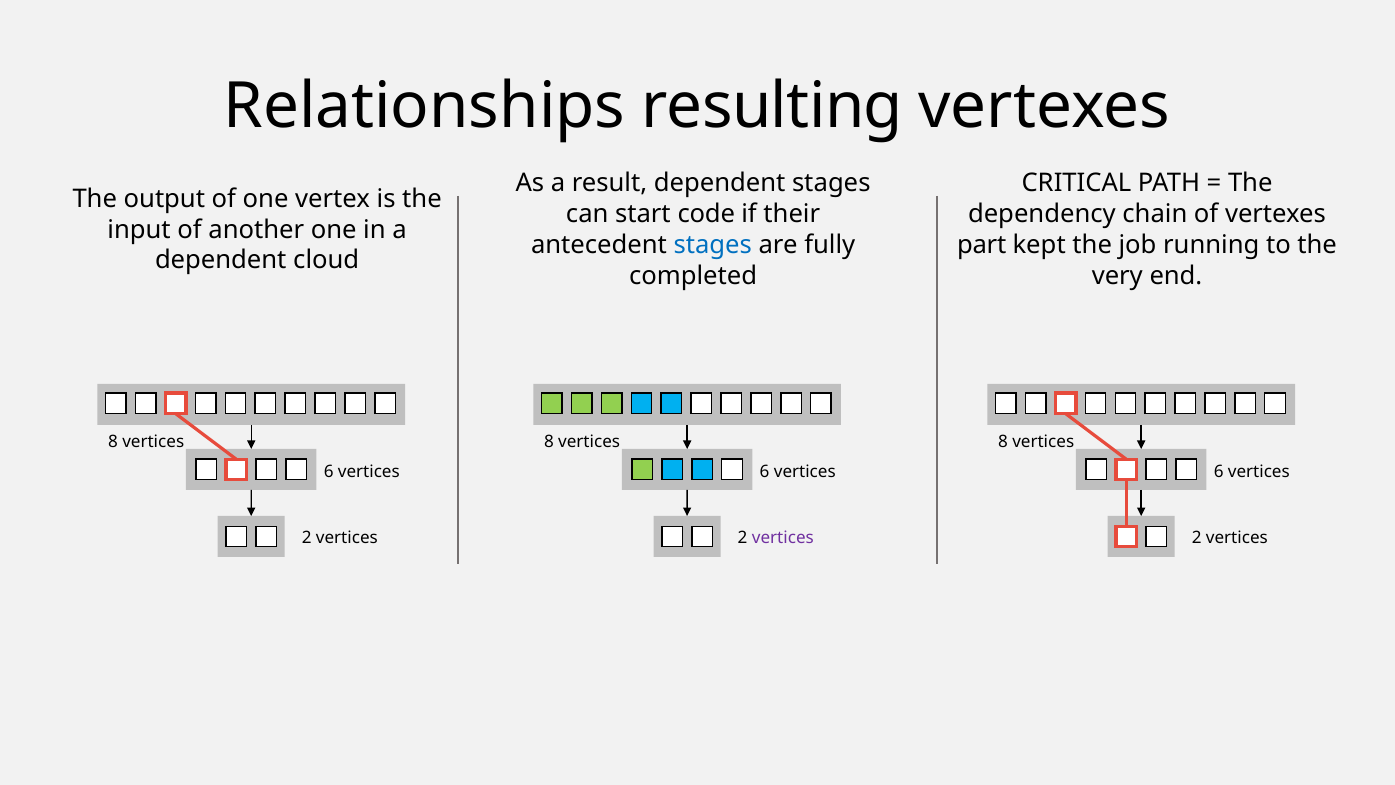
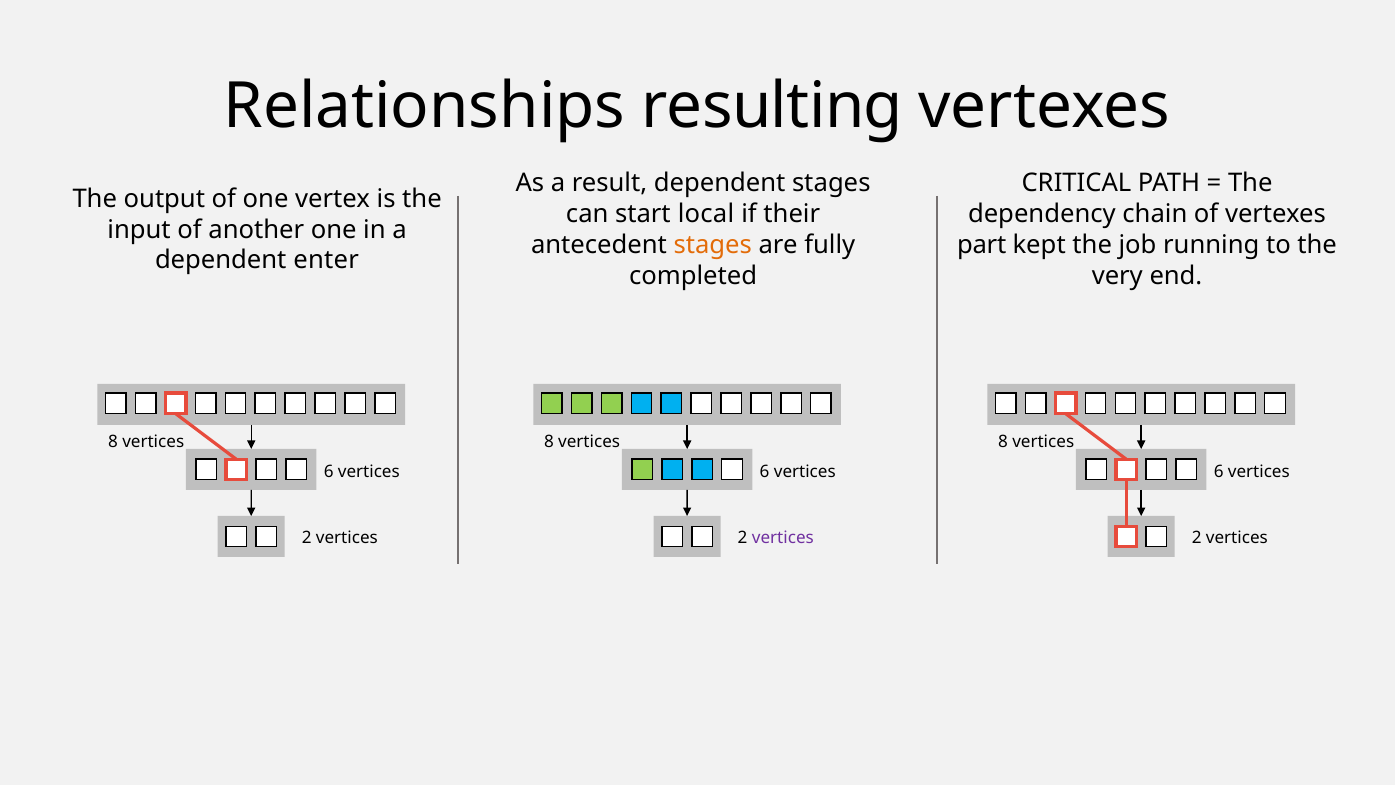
code: code -> local (706, 214)
stages colour: blue -> orange (713, 245)
cloud: cloud -> enter (326, 260)
